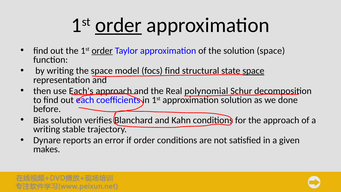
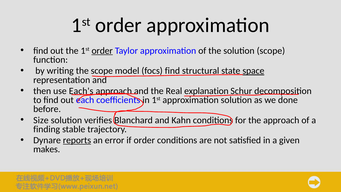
order underline: present -> none (118, 25)
solution space: space -> scope (271, 51)
the space: space -> scope (102, 71)
polynomial: polynomial -> explanation (206, 91)
Bias: Bias -> Size (41, 120)
writing: writing -> finding (47, 129)
reports underline: none -> present (77, 140)
